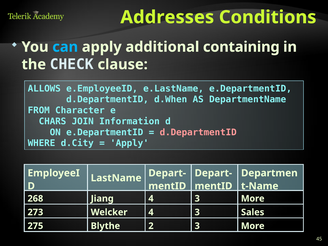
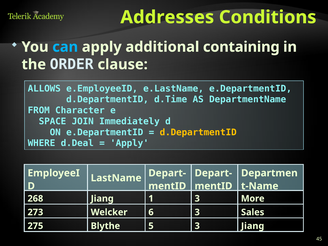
CHECK: CHECK -> ORDER (72, 64)
d.When: d.When -> d.Time (171, 99)
CHARS: CHARS -> SPACE (53, 121)
Information: Information -> Immediately (129, 121)
d.DepartmentID colour: pink -> yellow (198, 132)
d.City: d.City -> d.Deal (77, 143)
Jiang 4: 4 -> 1 (151, 199)
Welcker 4: 4 -> 6 (151, 212)
2: 2 -> 5 (151, 226)
More: More -> Jiang (253, 226)
